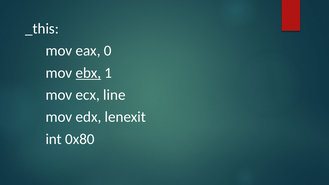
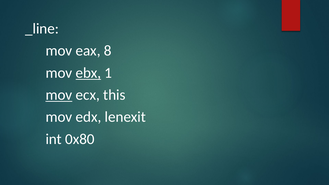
_this: _this -> _line (42, 29)
0: 0 -> 8 (108, 51)
mov underline: none -> present (59, 95)
line: line -> this (114, 95)
